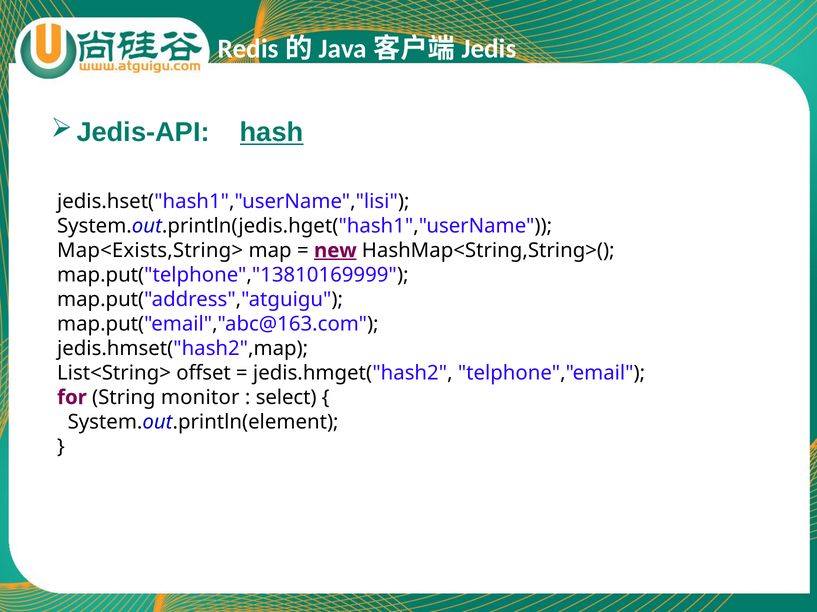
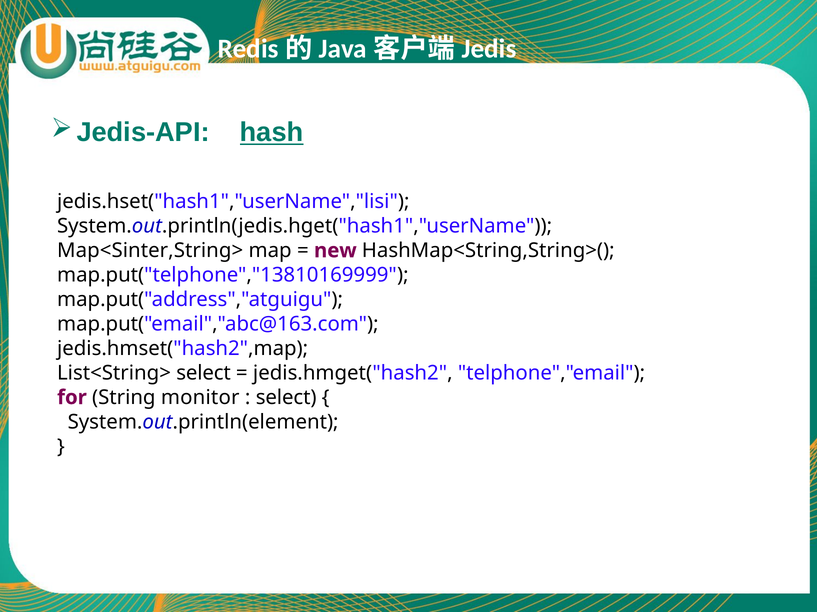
Map<Exists,String>: Map<Exists,String> -> Map<Sinter,String> (150, 251)
new underline: present -> none (335, 251)
List<String> offset: offset -> select (204, 373)
